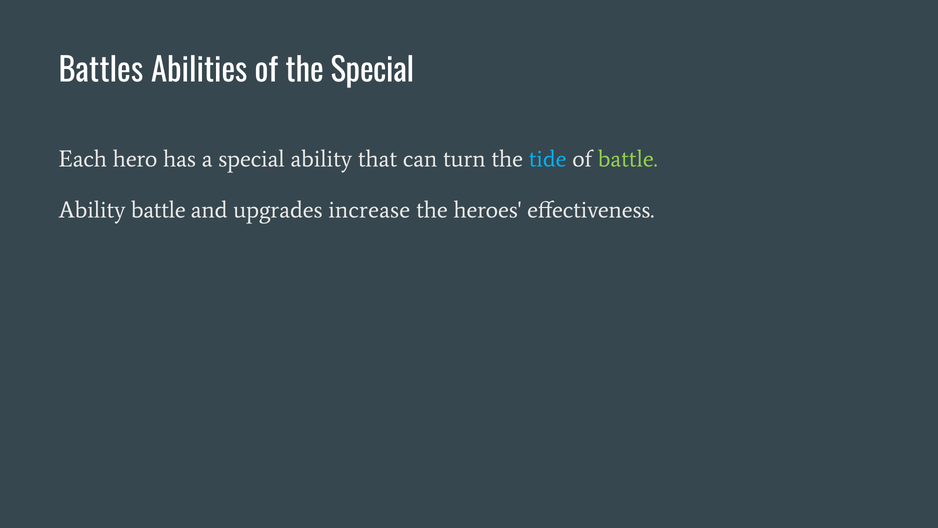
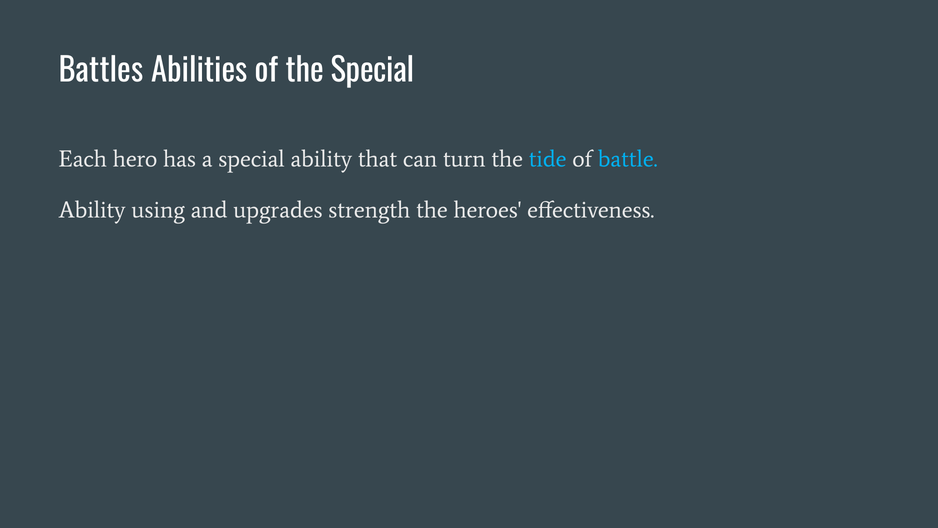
battle colour: light green -> light blue (628, 159)
Ability battle: battle -> using (158, 210)
increase: increase -> strength (369, 210)
